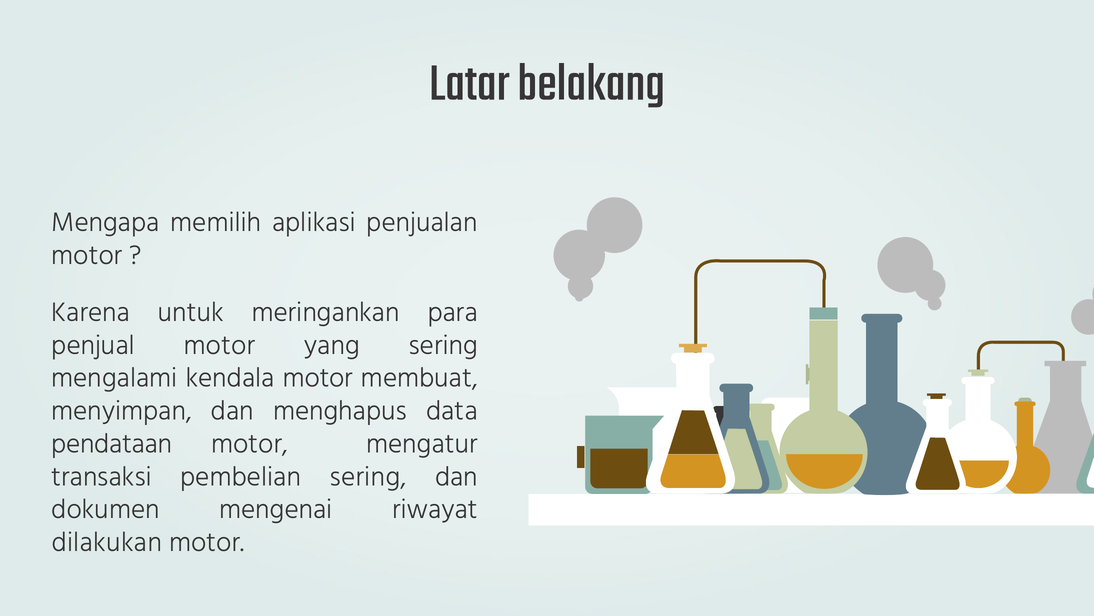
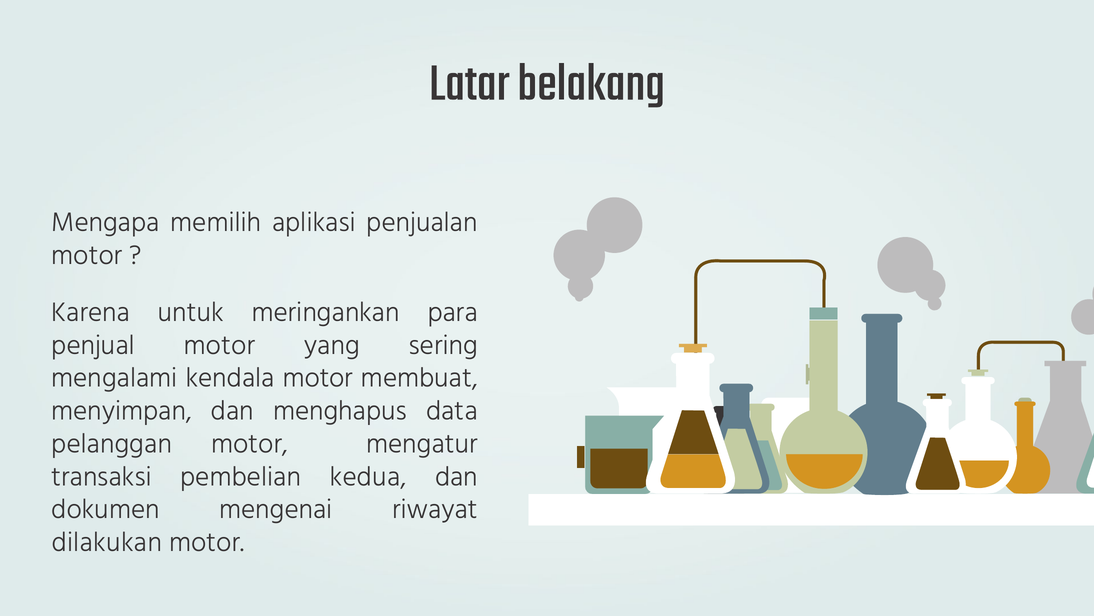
pendataan: pendataan -> pelanggan (112, 443)
pembelian sering: sering -> kedua (368, 476)
